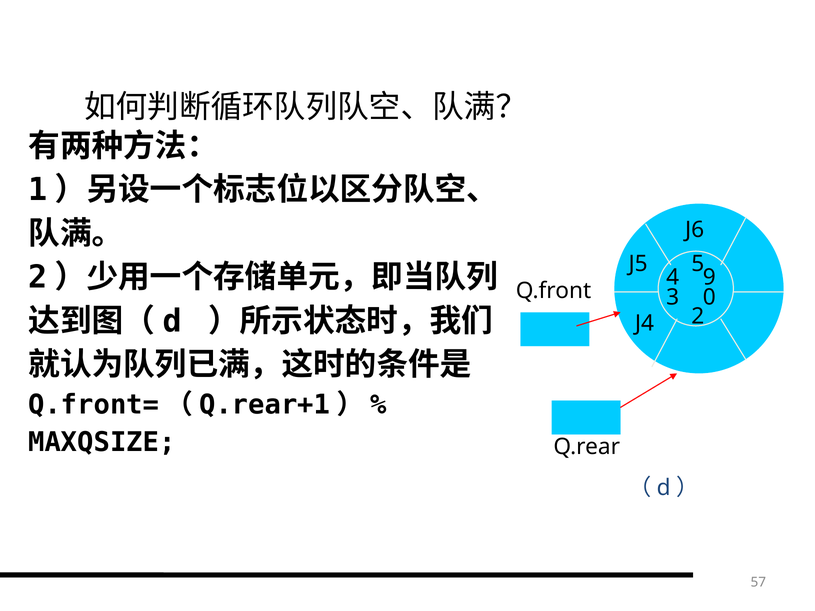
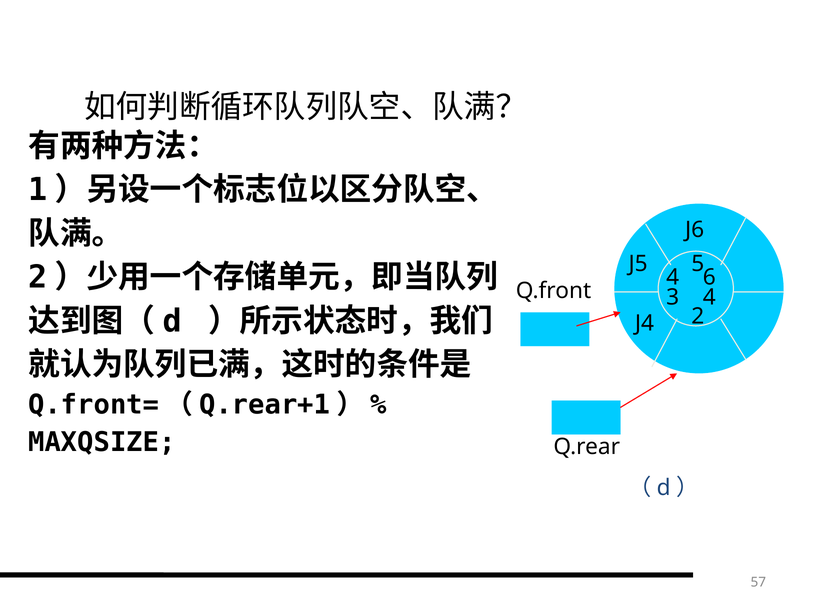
9: 9 -> 6 (709, 277)
3 0: 0 -> 4 (709, 298)
